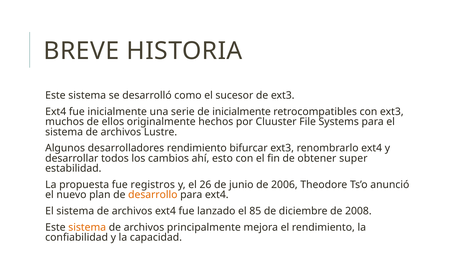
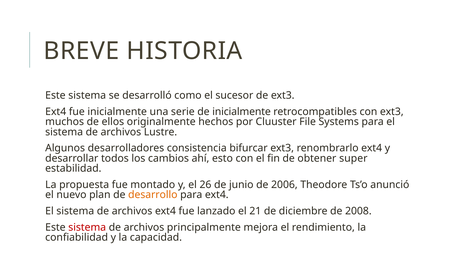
desarrolladores rendimiento: rendimiento -> consistencia (197, 148)
registros: registros -> montado (153, 185)
85: 85 -> 21 (255, 211)
sistema colour: orange -> red (87, 228)
